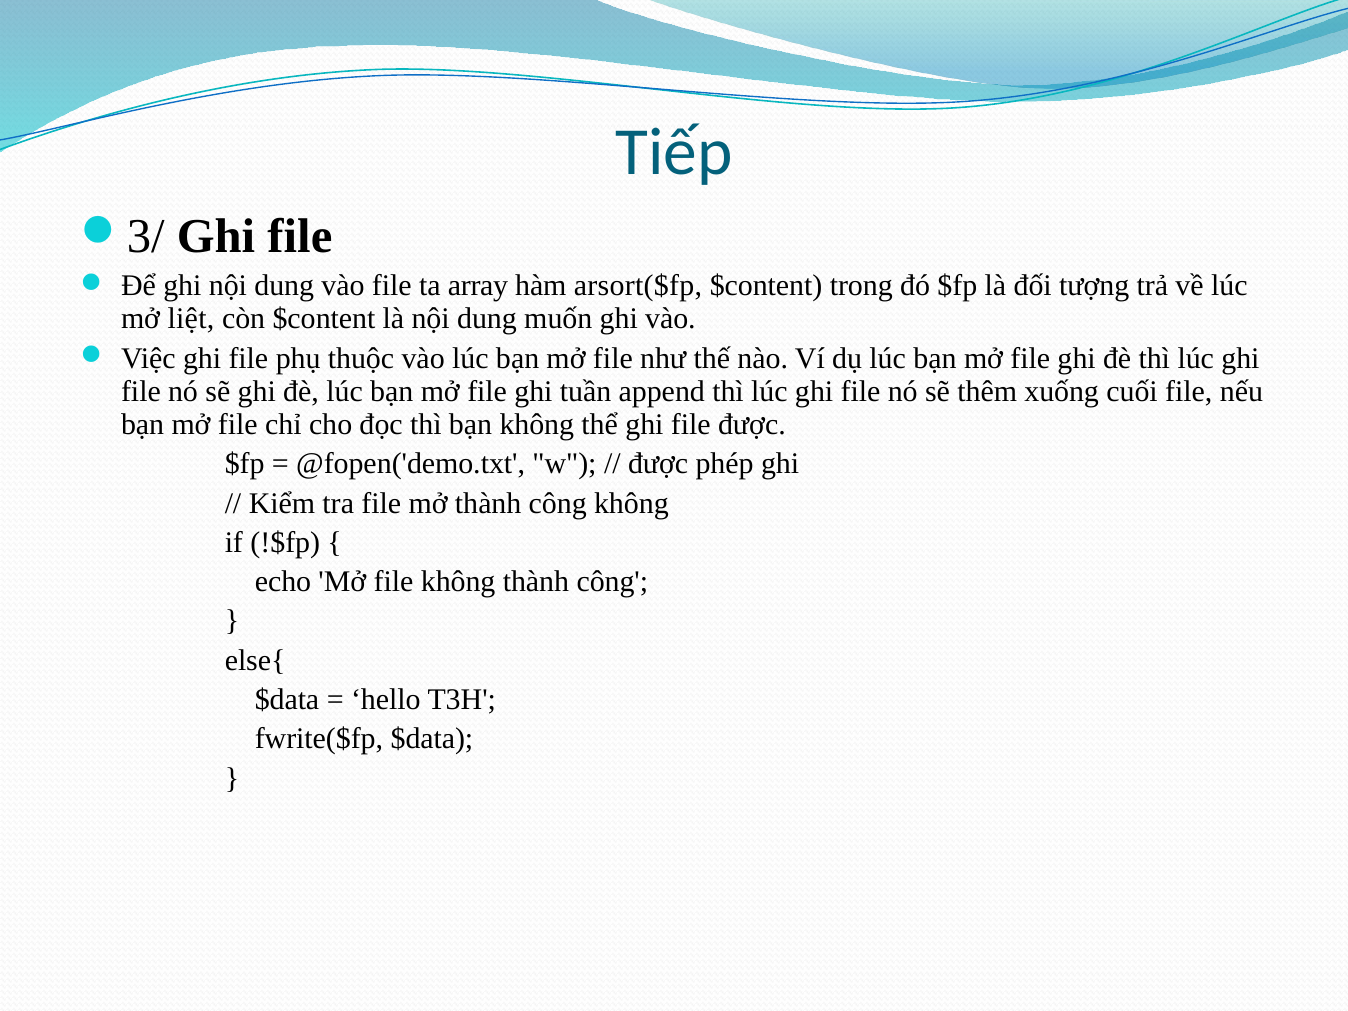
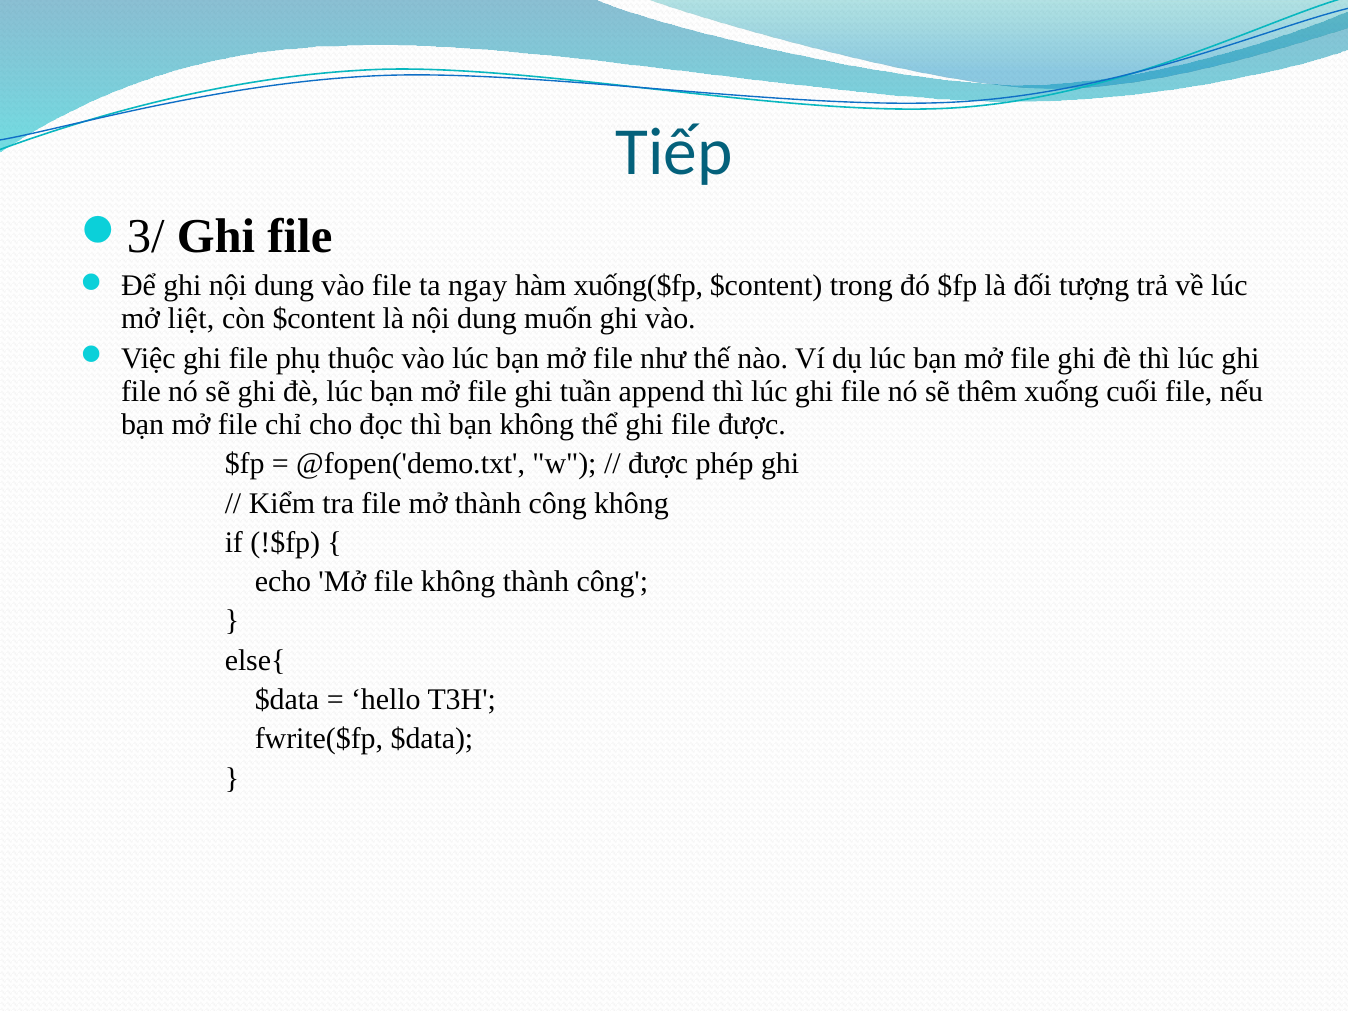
array: array -> ngay (478, 286)
arsort($fp: arsort($fp -> xuống($fp (638, 286)
